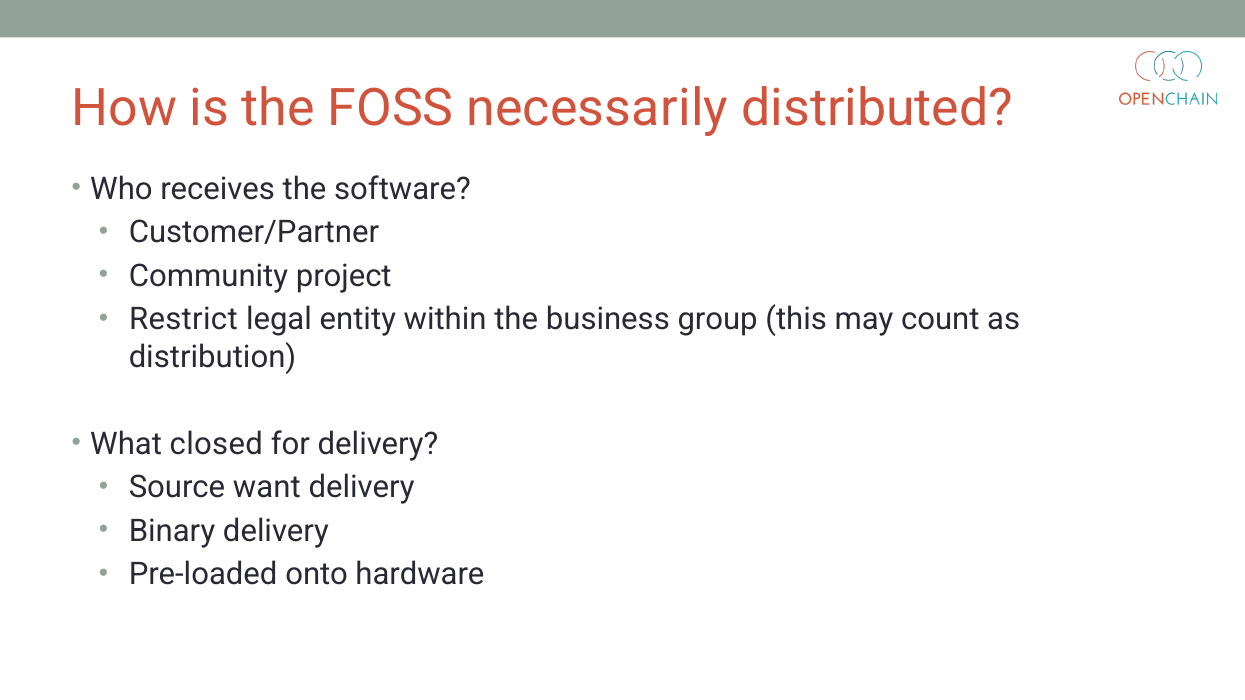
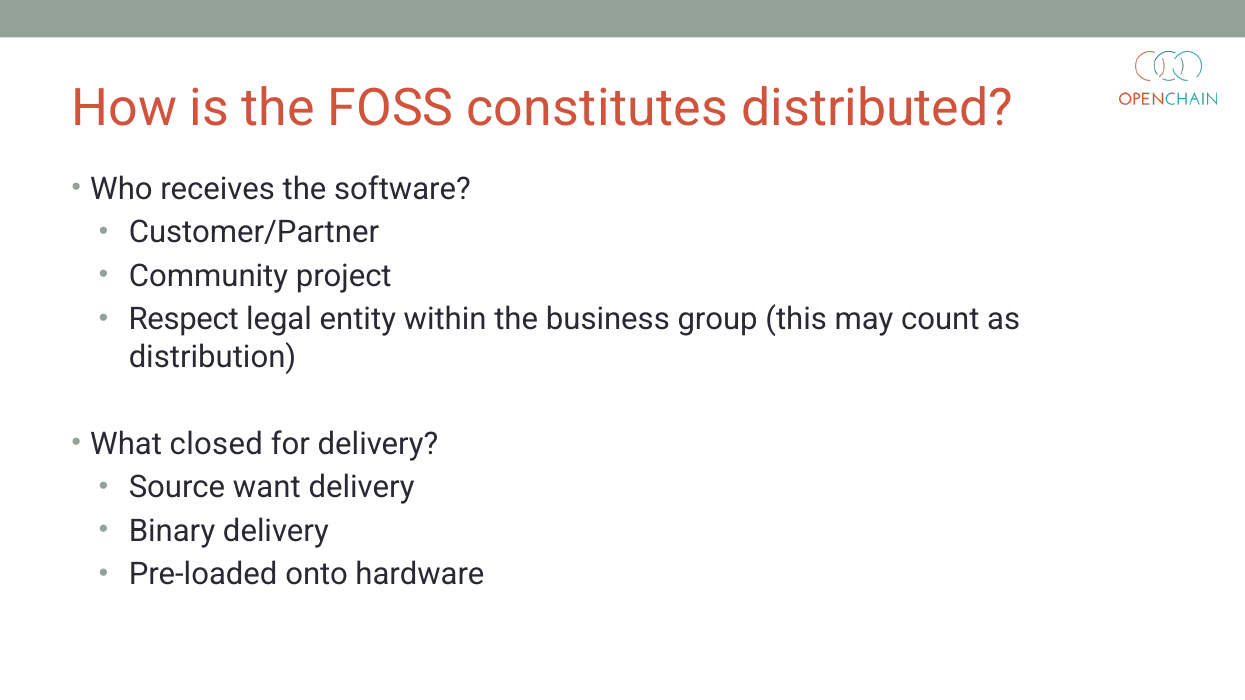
necessarily: necessarily -> constitutes (597, 109)
Restrict: Restrict -> Respect (184, 320)
